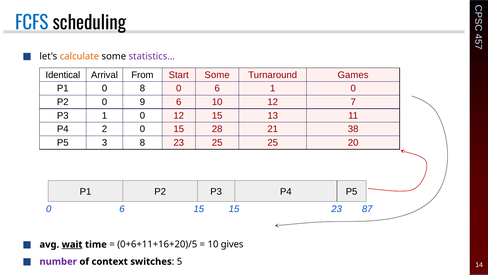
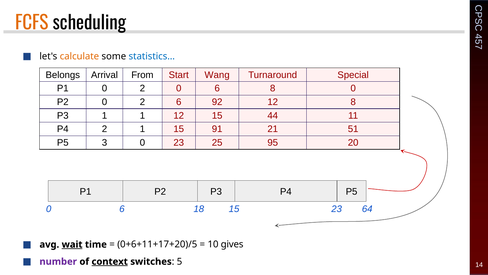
FCFS colour: blue -> orange (32, 23)
statistics… colour: purple -> blue (152, 56)
Identical: Identical -> Belongs (63, 75)
Start Some: Some -> Wang (217, 75)
Games: Games -> Special (353, 75)
P1 0 8: 8 -> 2 (142, 88)
6 1: 1 -> 8 (273, 88)
P2 0 9: 9 -> 2 (142, 102)
6 10: 10 -> 92 (217, 102)
12 7: 7 -> 8 (353, 102)
P3 1 0: 0 -> 1 (142, 115)
13: 13 -> 44 (273, 115)
2 0: 0 -> 1 (142, 129)
28: 28 -> 91 (217, 129)
38: 38 -> 51 (353, 129)
3 8: 8 -> 0 (142, 142)
25 25: 25 -> 95 (273, 142)
6 15: 15 -> 18 (199, 209)
87: 87 -> 64 (367, 209)
0+6+11+16+20)/5: 0+6+11+16+20)/5 -> 0+6+11+17+20)/5 (157, 244)
context underline: none -> present (110, 261)
